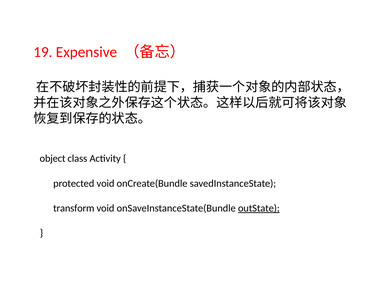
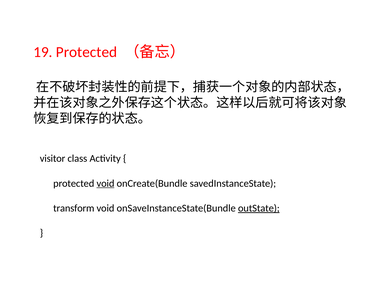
19 Expensive: Expensive -> Protected (87, 52)
object: object -> visitor (53, 159)
void underline: none -> present (105, 183)
